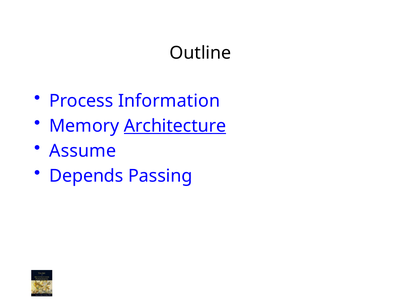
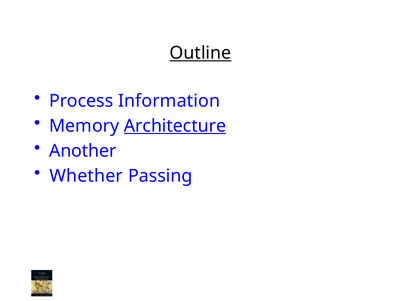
Outline underline: none -> present (200, 53)
Assume: Assume -> Another (83, 151)
Depends: Depends -> Whether (86, 176)
